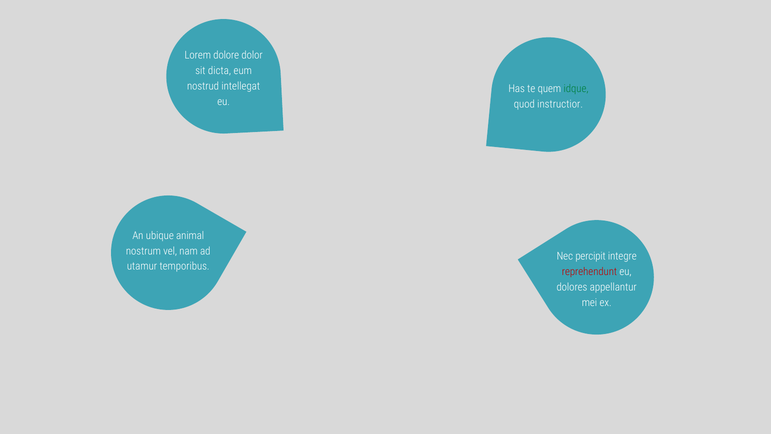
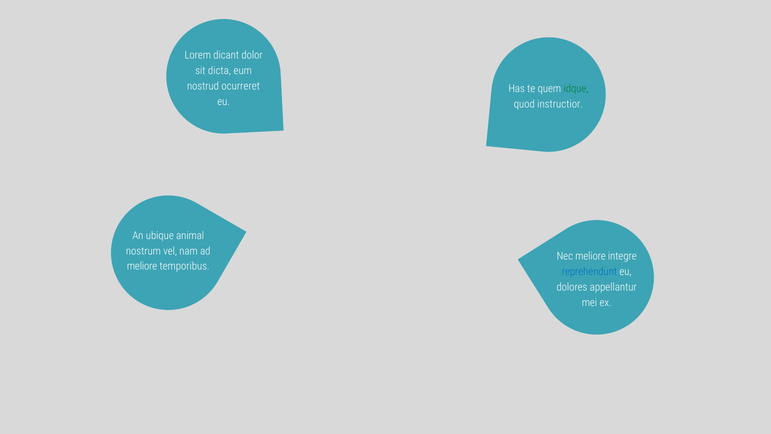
dolore: dolore -> dicant (226, 55)
intellegat: intellegat -> ocurreret (241, 86)
Nec percipit: percipit -> meliore (591, 256)
utamur: utamur -> meliore (142, 266)
reprehendunt colour: red -> blue (589, 271)
